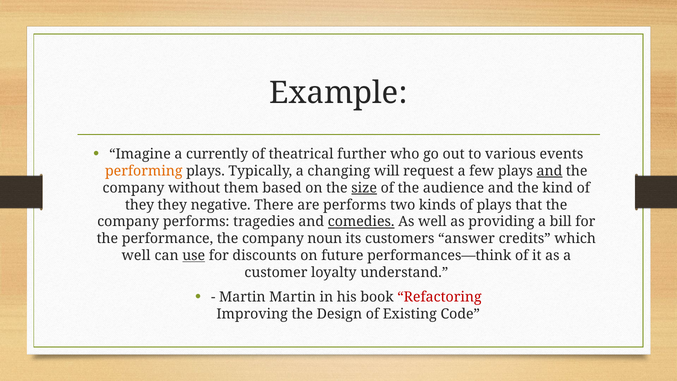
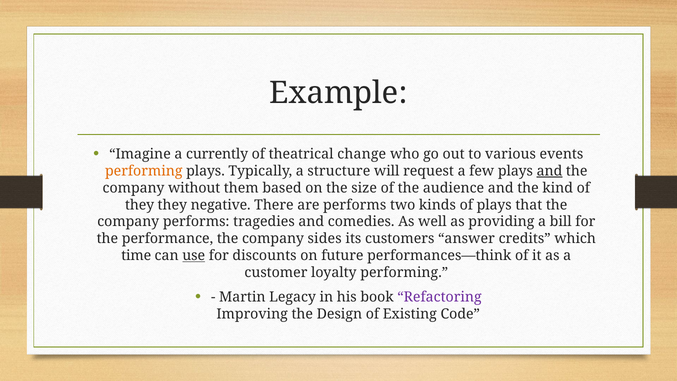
further: further -> change (362, 154)
changing: changing -> structure (339, 171)
size underline: present -> none (364, 188)
comedies underline: present -> none (361, 222)
noun: noun -> sides (325, 239)
well: well -> time (136, 256)
loyalty understand: understand -> performing (404, 273)
Martin Martin: Martin -> Legacy (293, 297)
Refactoring colour: red -> purple (439, 297)
